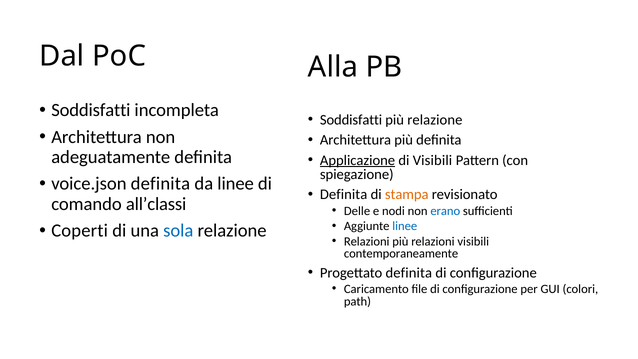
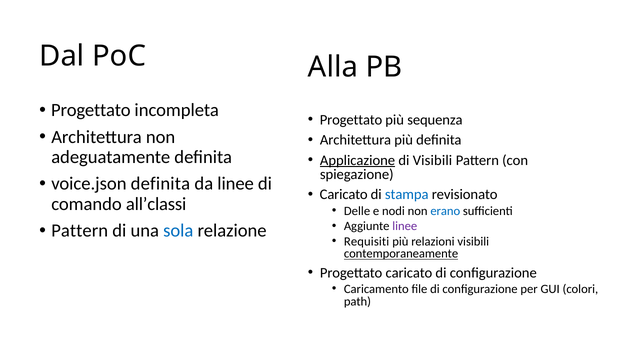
Soddisfatti: Soddisfatti -> Progettato (91, 110)
Soddisfatti: Soddisfatti -> Progettato (351, 120)
più relazione: relazione -> sequenza (435, 120)
Definita: Definita -> Caricato (344, 195)
stampa colour: orange -> blue (407, 195)
linee colour: blue -> purple (405, 226)
Coperti: Coperti -> Pattern (80, 231)
Relazioni: Relazioni -> Requisiti (367, 241)
contemporaneamente underline: none -> present (401, 254)
Progettato definita: definita -> caricato (409, 273)
